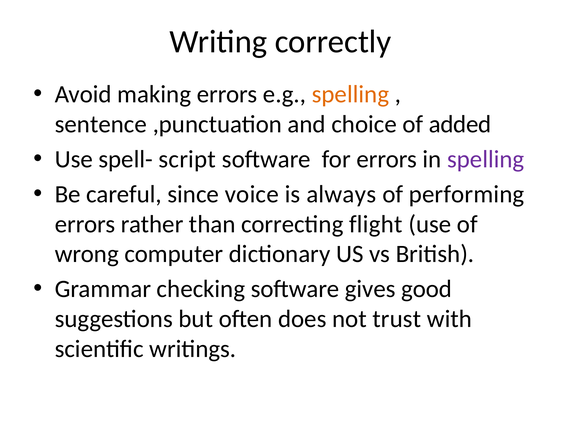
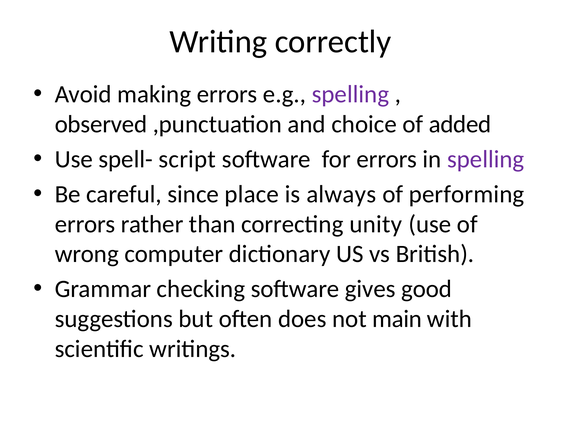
spelling colour: orange -> purple (350, 94)
sentence: sentence -> observed (101, 124)
voice: voice -> place (252, 194)
flight: flight -> unity (376, 224)
trust: trust -> main (397, 319)
